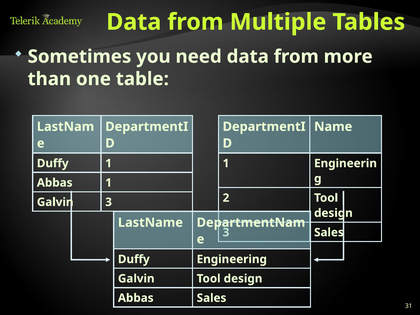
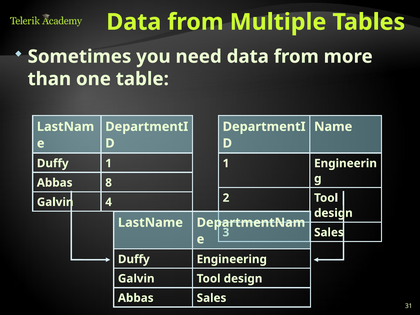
Abbas 1: 1 -> 8 (109, 183)
Galvin 3: 3 -> 4 (109, 202)
